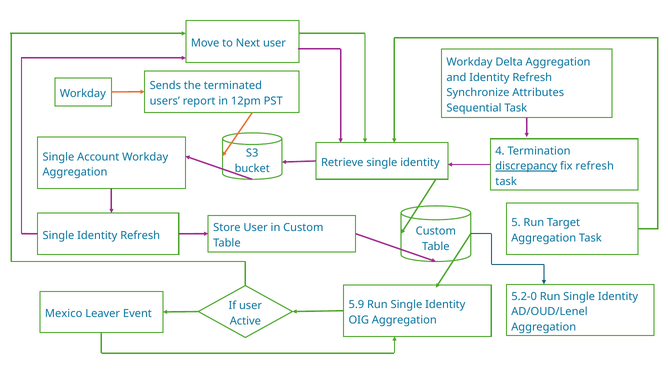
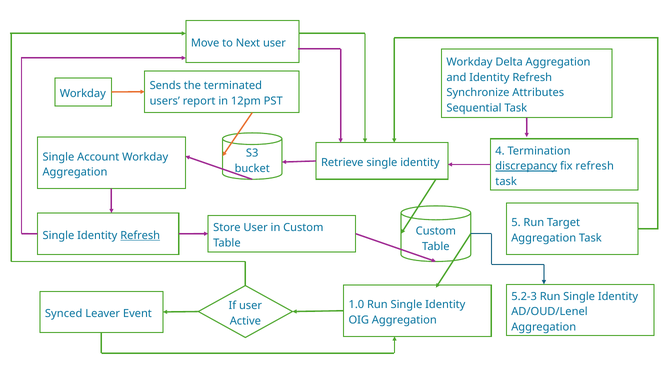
Refresh underline: none -> present (140, 235)
5.2-0: 5.2-0 -> 5.2-3 (524, 296)
5.9: 5.9 -> 1.0 (356, 305)
Mexico: Mexico -> Synced (64, 313)
